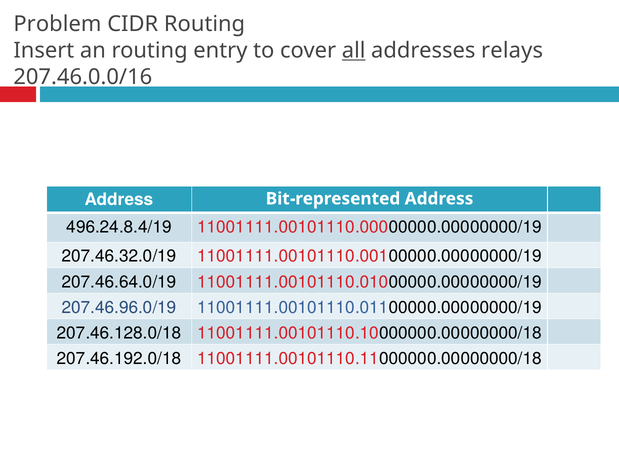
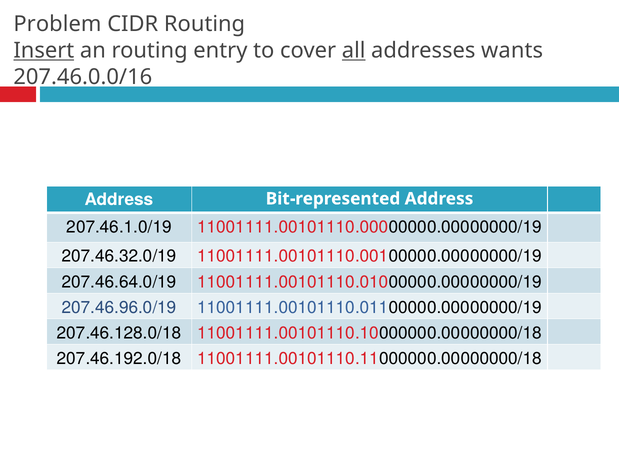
Insert underline: none -> present (44, 51)
relays: relays -> wants (512, 51)
496.24.8.4/19: 496.24.8.4/19 -> 207.46.1.0/19 (119, 227)
